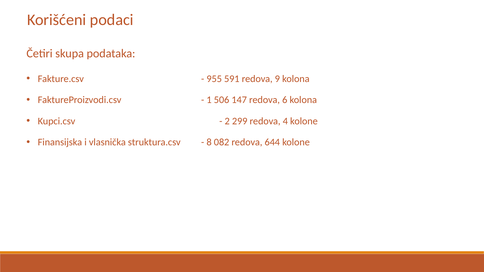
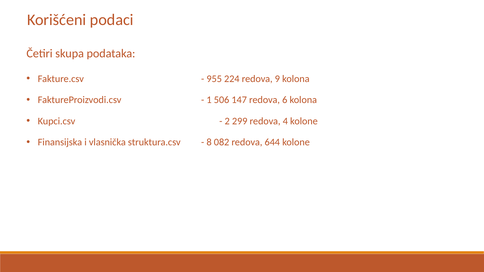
591: 591 -> 224 (232, 79)
